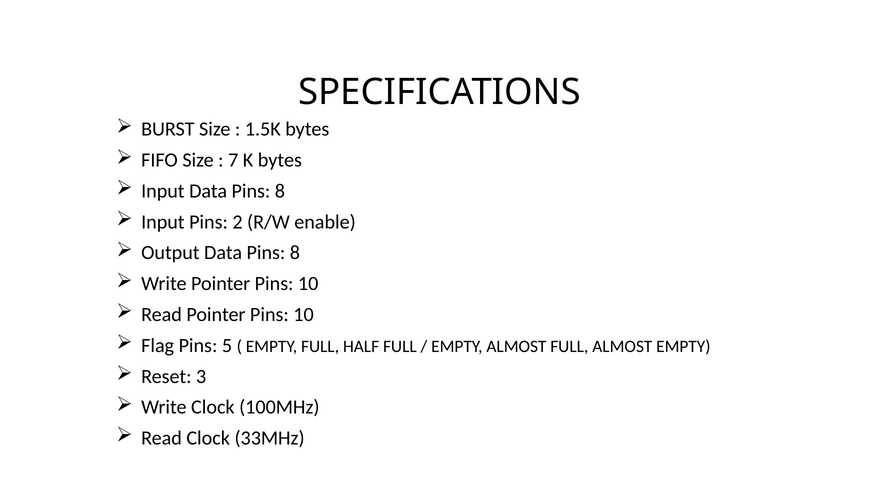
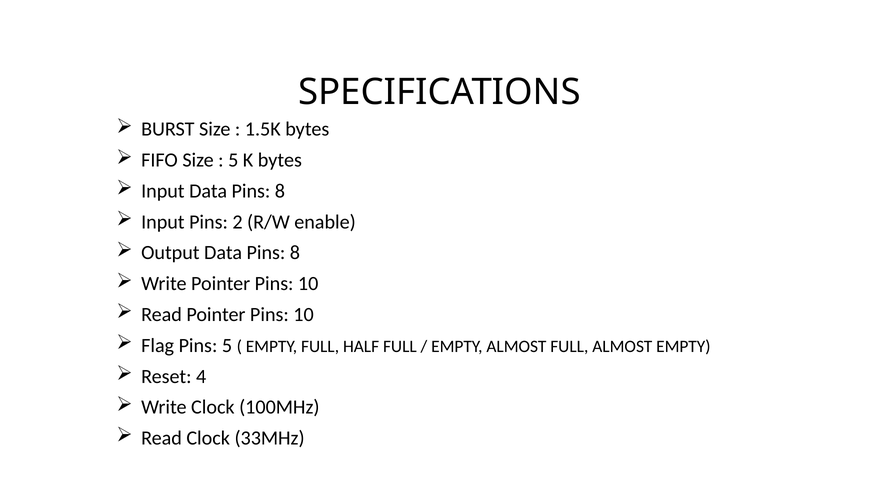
7: 7 -> 5 (233, 160)
3: 3 -> 4 (201, 377)
